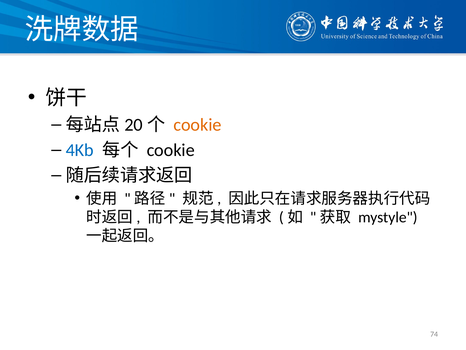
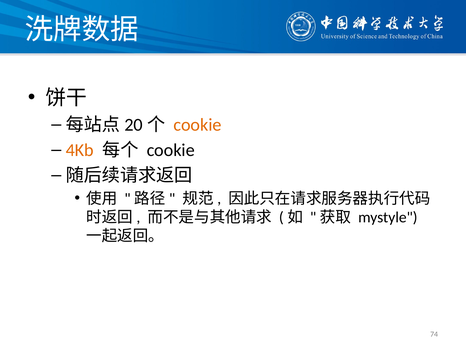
4Kb colour: blue -> orange (80, 150)
